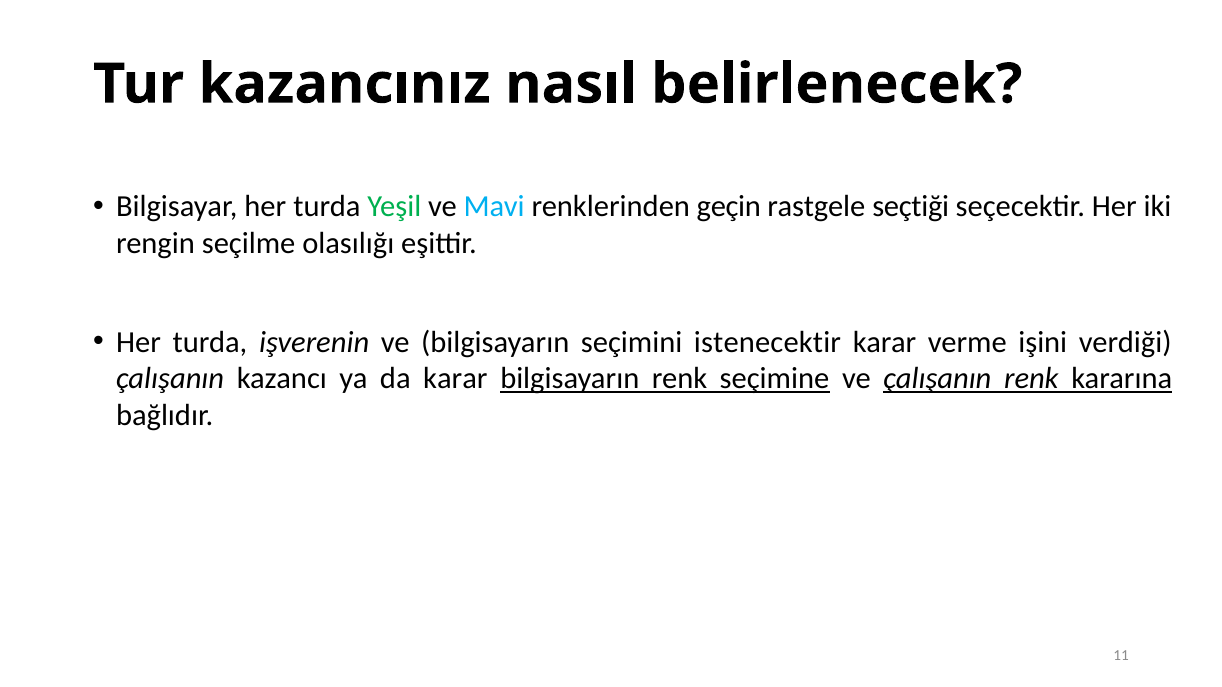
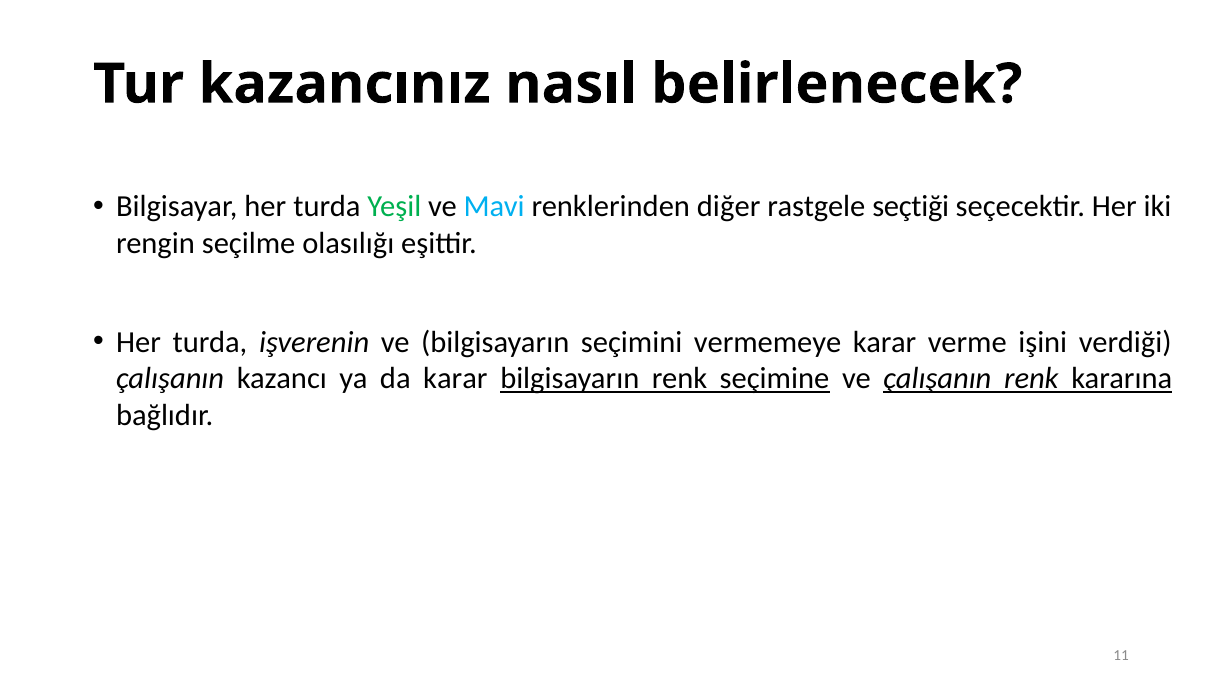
geçin: geçin -> diğer (729, 207)
istenecektir: istenecektir -> vermemeye (768, 342)
